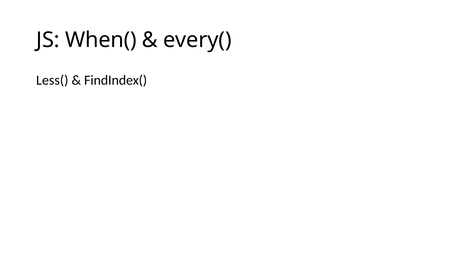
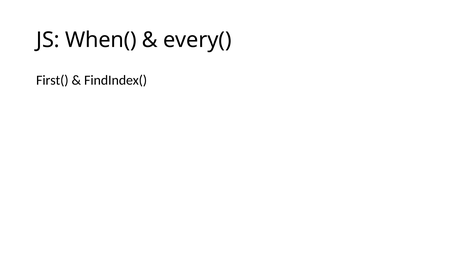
Less(: Less( -> First( (52, 80)
